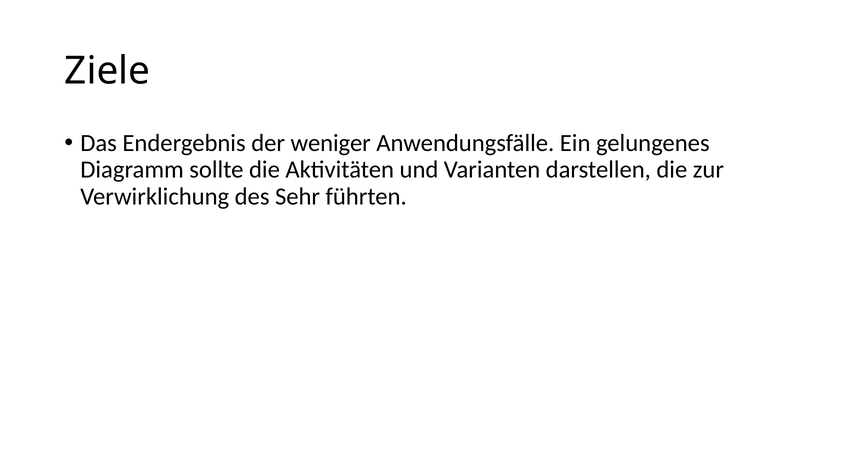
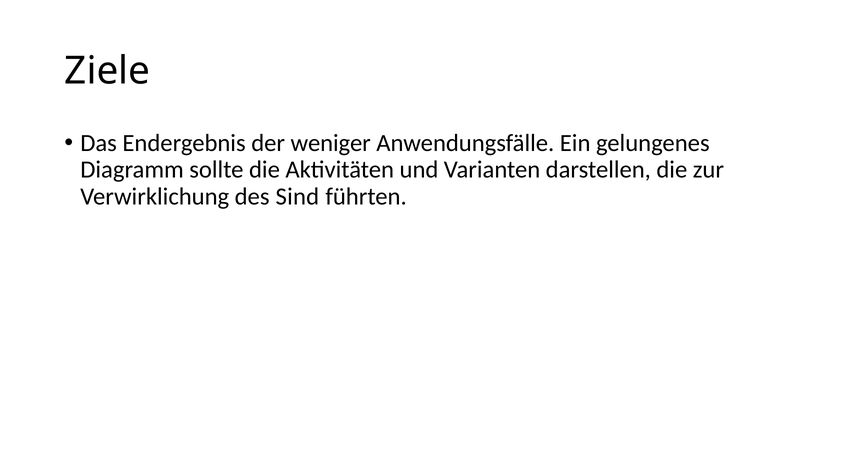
Sehr: Sehr -> Sind (297, 196)
